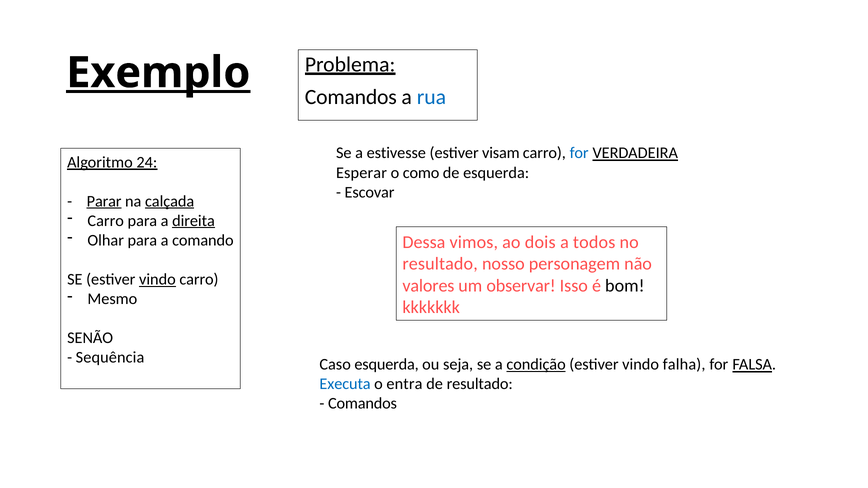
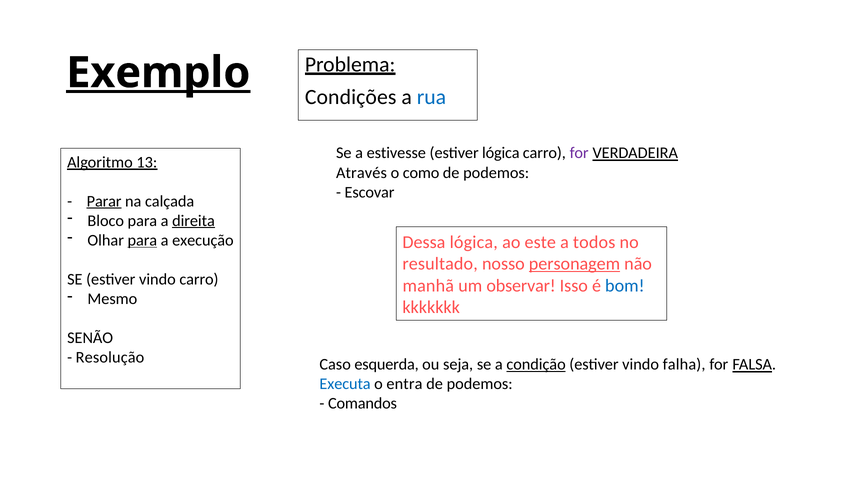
Comandos: Comandos -> Condições (351, 97)
estiver visam: visam -> lógica (501, 153)
for colour: blue -> purple (579, 153)
24: 24 -> 13 (147, 162)
Esperar: Esperar -> Através (361, 173)
esquerda: esquerda -> podemos (496, 173)
calçada underline: present -> none (170, 201)
Carro: Carro -> Bloco (106, 221)
para underline: none -> present (142, 240)
comando: comando -> execução (203, 240)
Dessa vimos: vimos -> lógica (474, 242)
dois: dois -> este (540, 242)
personagem underline: none -> present (574, 264)
vindo underline: present -> none (157, 279)
valores: valores -> manhã (428, 286)
bom colour: black -> blue (625, 286)
Sequência: Sequência -> Resolução (110, 358)
resultado: resultado -> podemos (480, 384)
